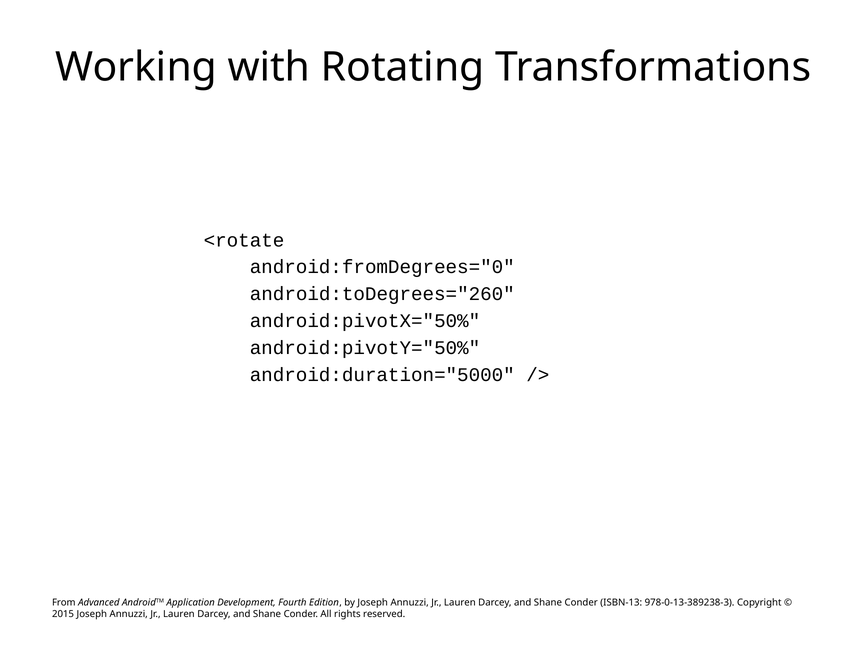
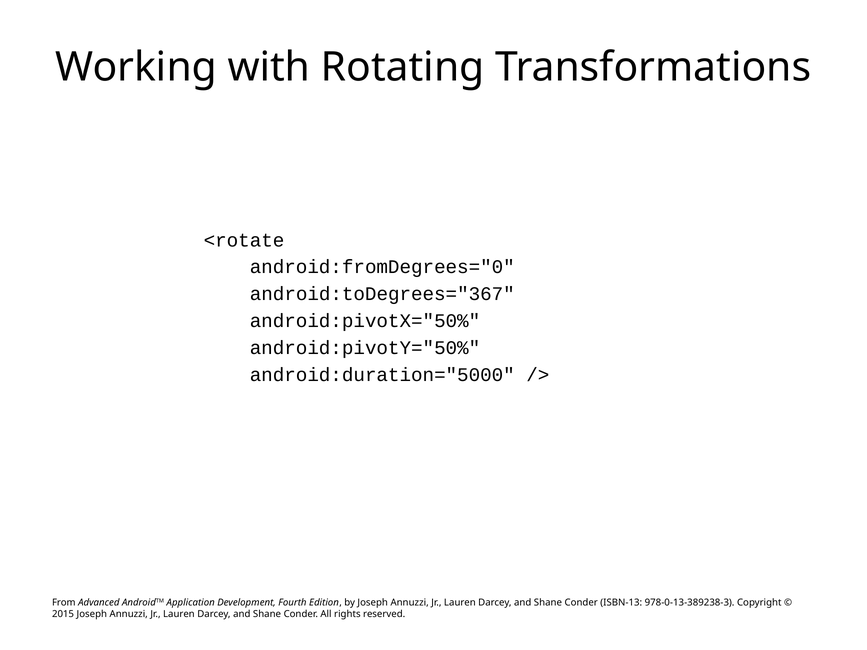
android:toDegrees="260: android:toDegrees="260 -> android:toDegrees="367 (382, 294)
